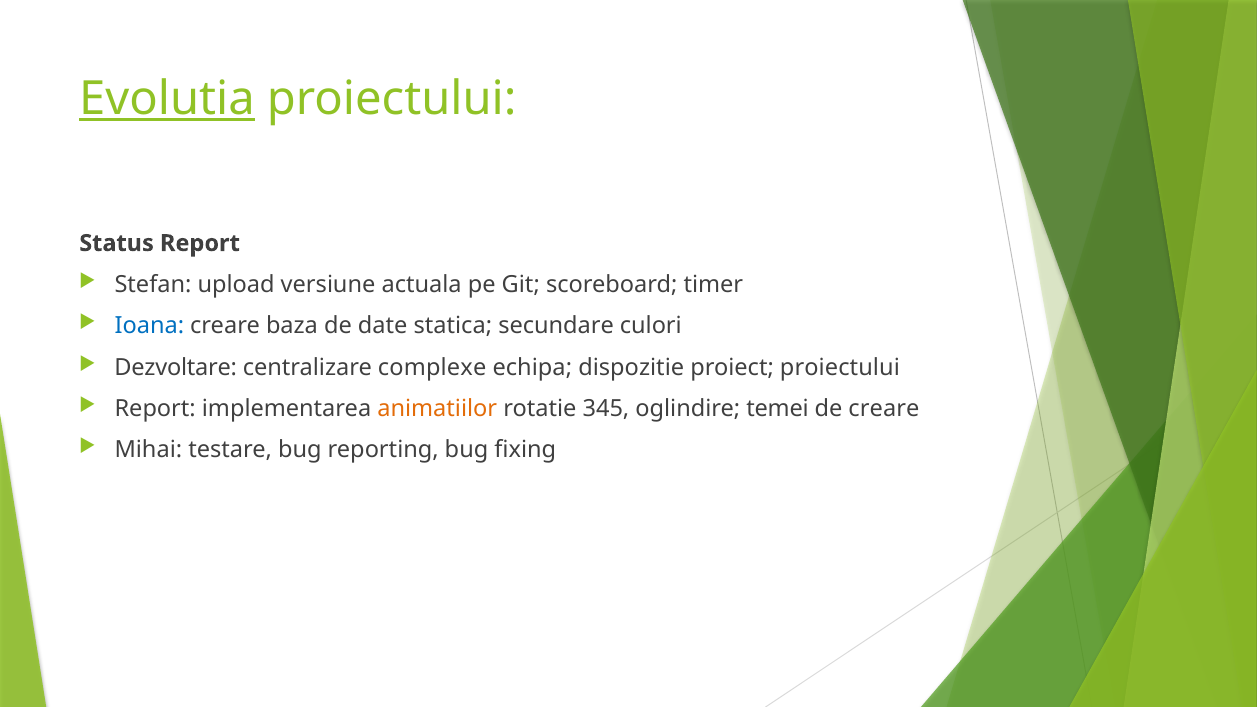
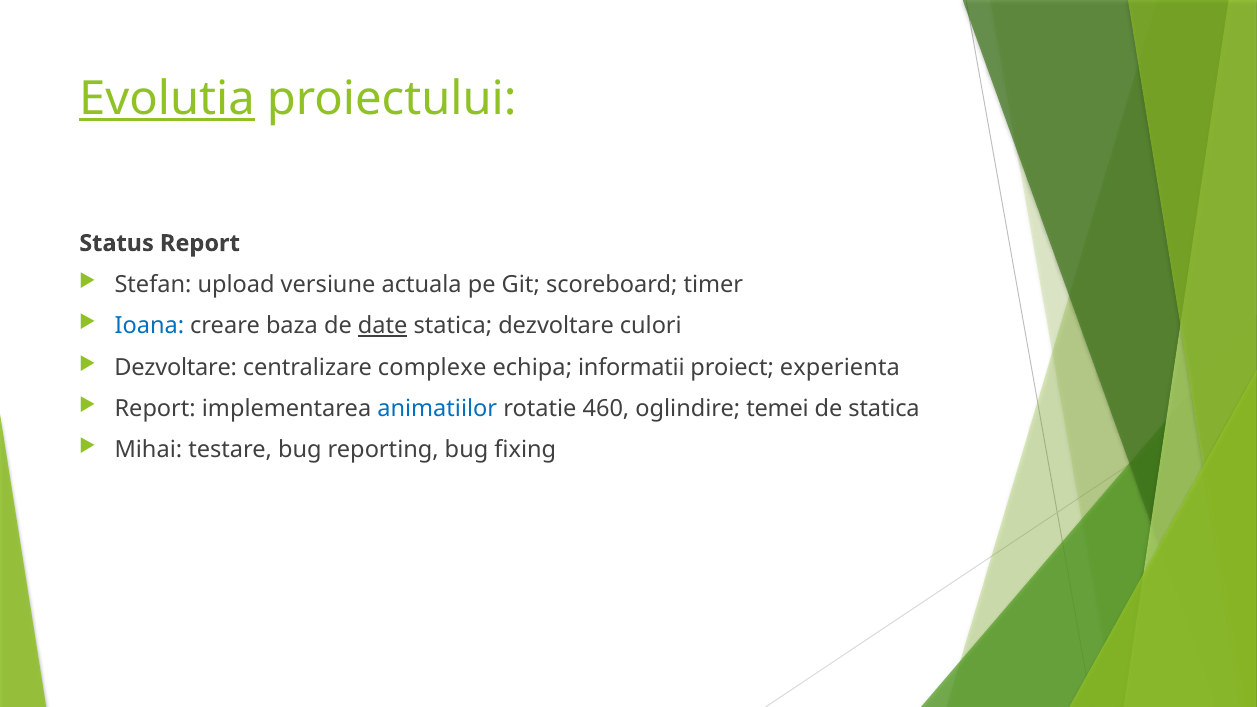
date underline: none -> present (383, 326)
statica secundare: secundare -> dezvoltare (556, 326)
dispozitie: dispozitie -> informatii (631, 367)
proiect proiectului: proiectului -> experienta (840, 367)
animatiilor colour: orange -> blue (437, 409)
345: 345 -> 460 (606, 409)
de creare: creare -> statica (884, 409)
